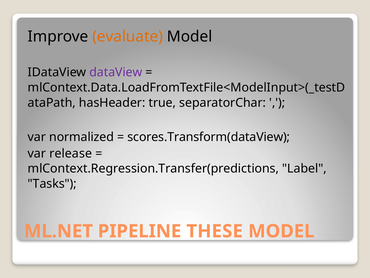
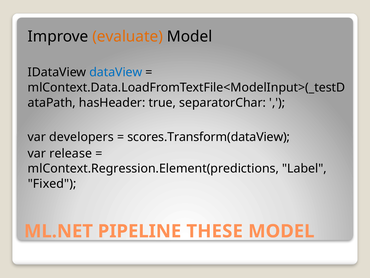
dataView colour: purple -> blue (116, 72)
normalized: normalized -> developers (82, 137)
mlContext.Regression.Transfer(predictions: mlContext.Regression.Transfer(predictions -> mlContext.Regression.Element(predictions (153, 168)
Tasks: Tasks -> Fixed (52, 183)
